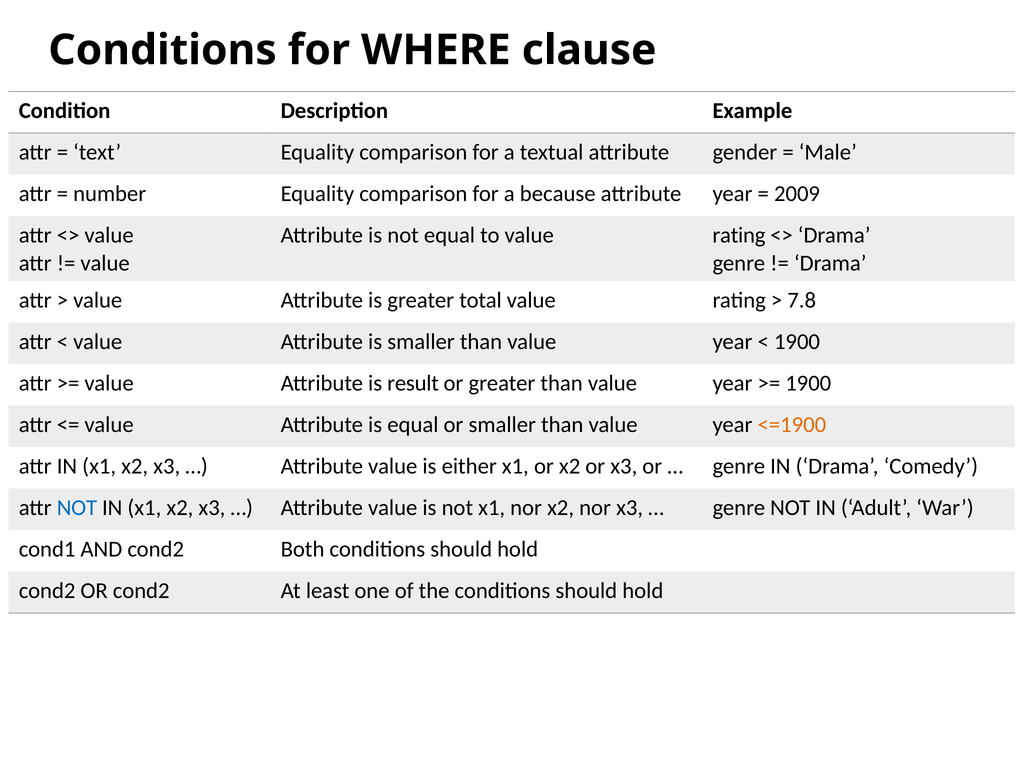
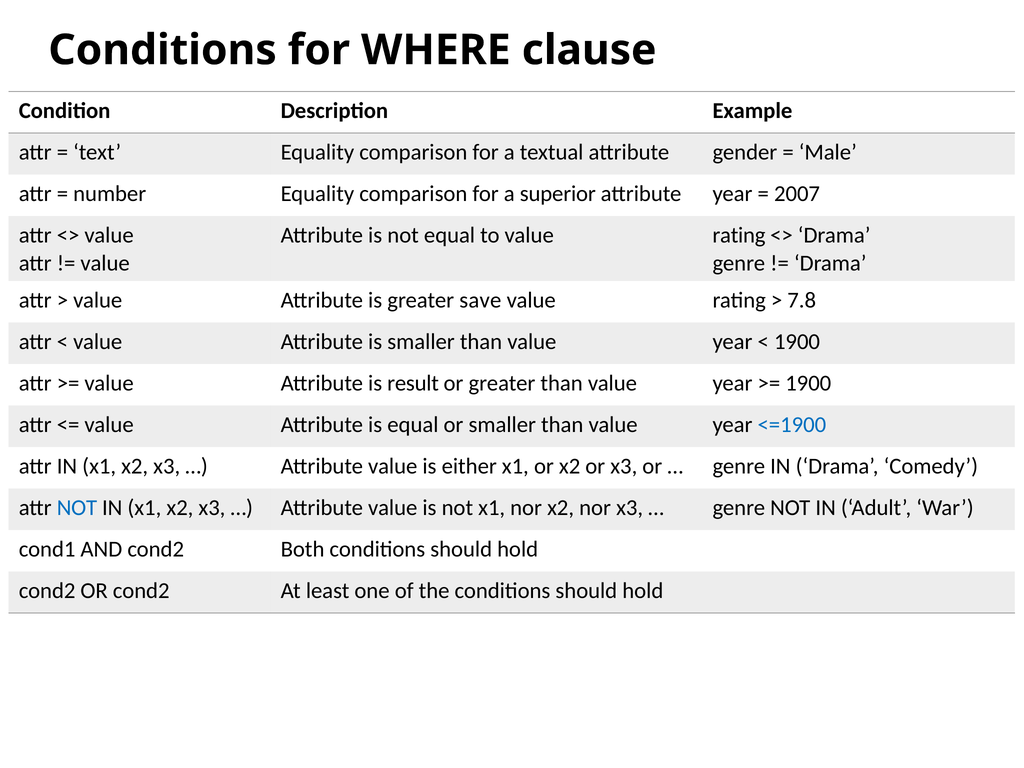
because: because -> superior (558, 194)
2009: 2009 -> 2007 (797, 194)
total: total -> save (480, 300)
<=1900 colour: orange -> blue (792, 425)
